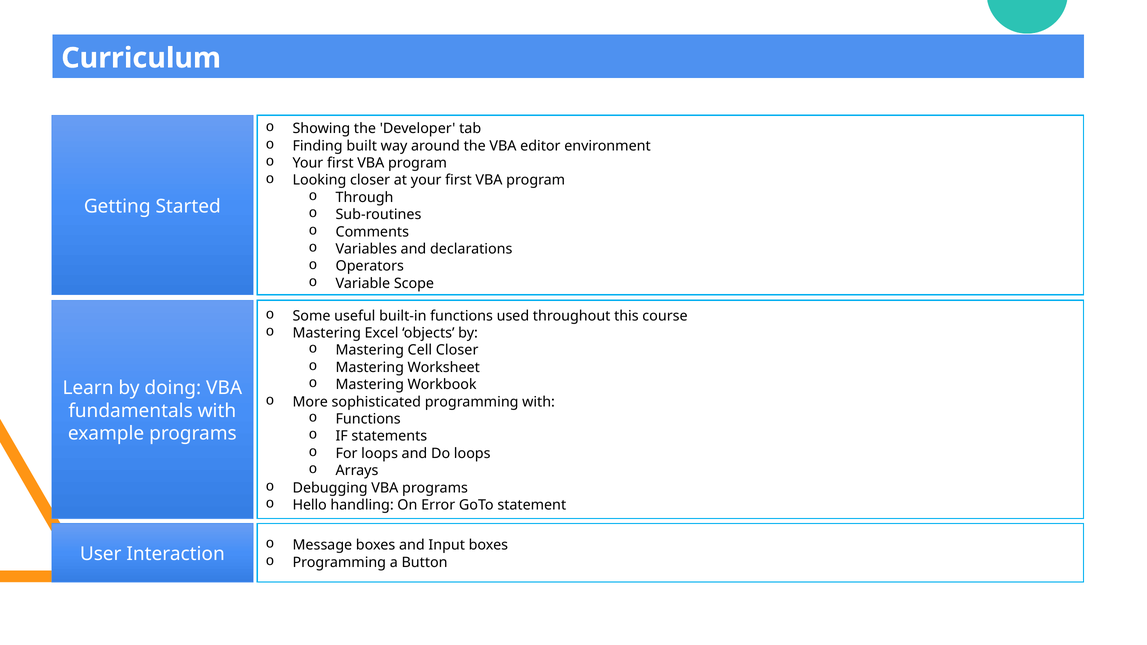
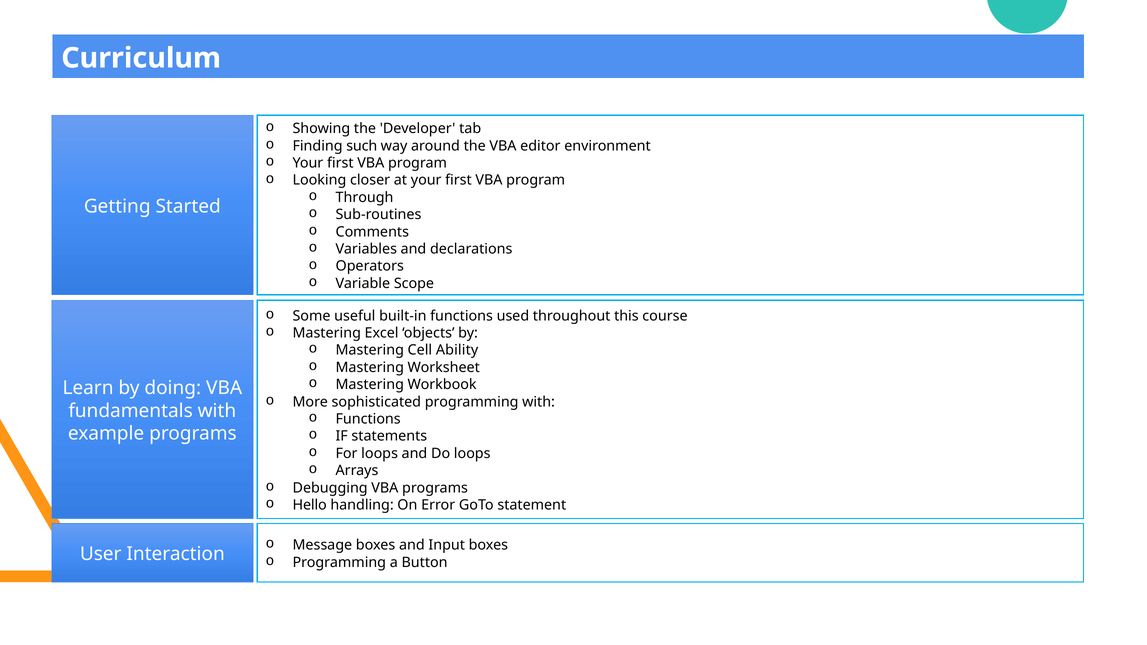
built: built -> such (362, 146)
Cell Closer: Closer -> Ability (457, 350)
